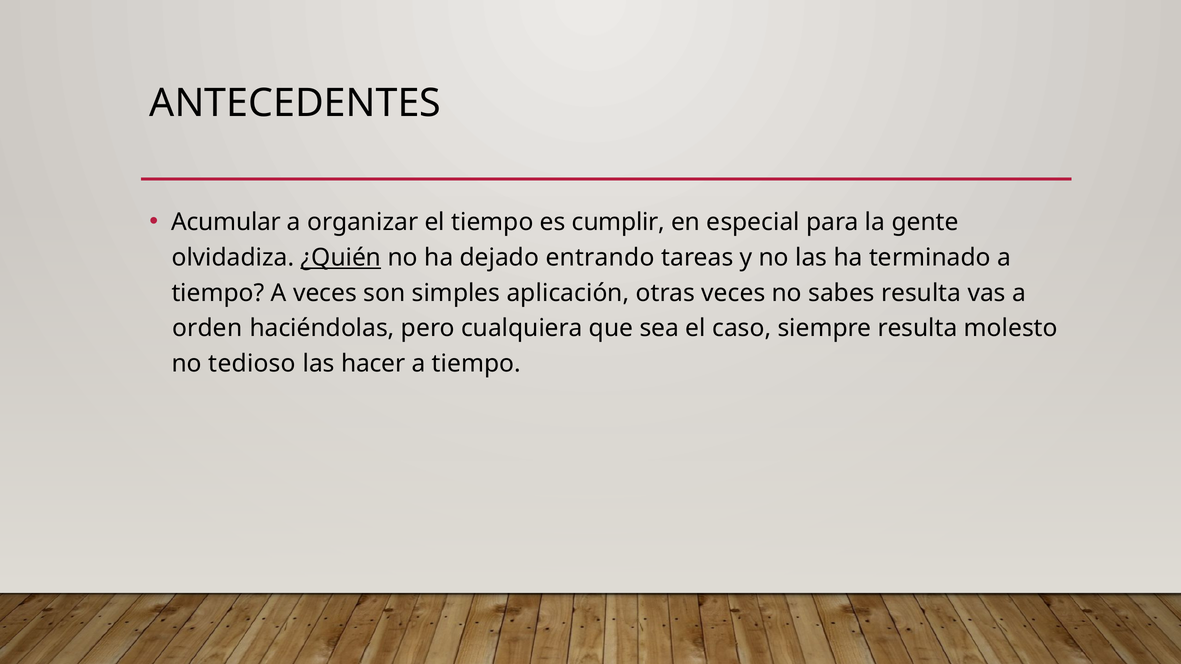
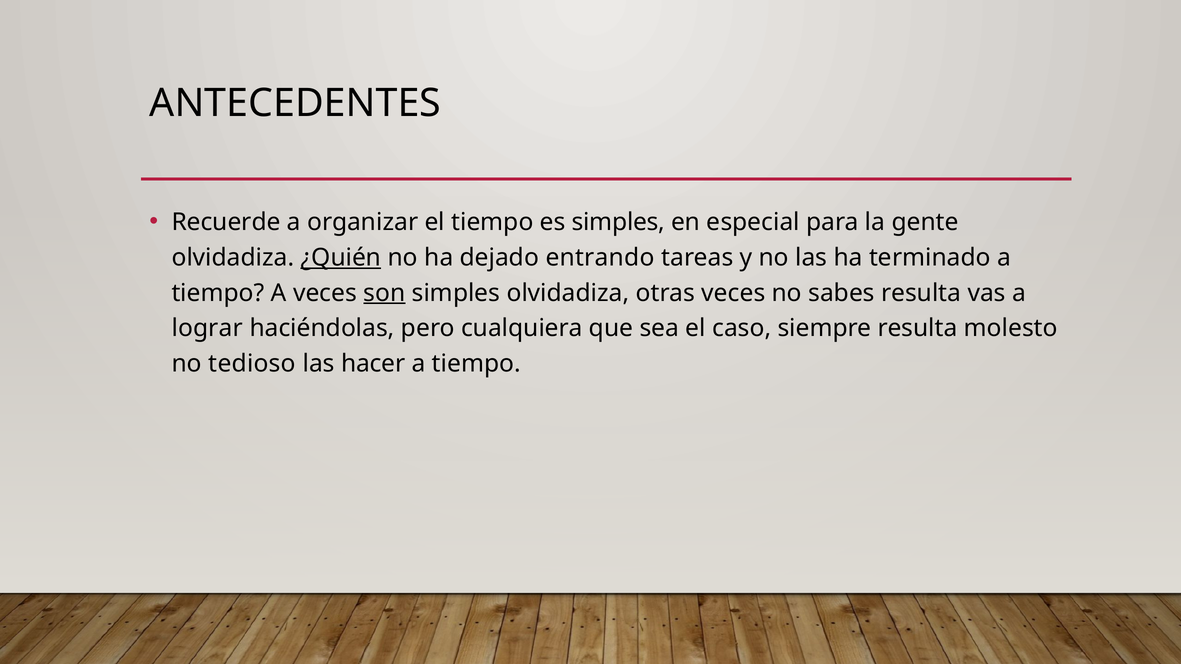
Acumular: Acumular -> Recuerde (226, 222)
es cumplir: cumplir -> simples (618, 222)
son underline: none -> present (384, 293)
simples aplicación: aplicación -> olvidadiza (568, 293)
orden: orden -> lograr (207, 328)
